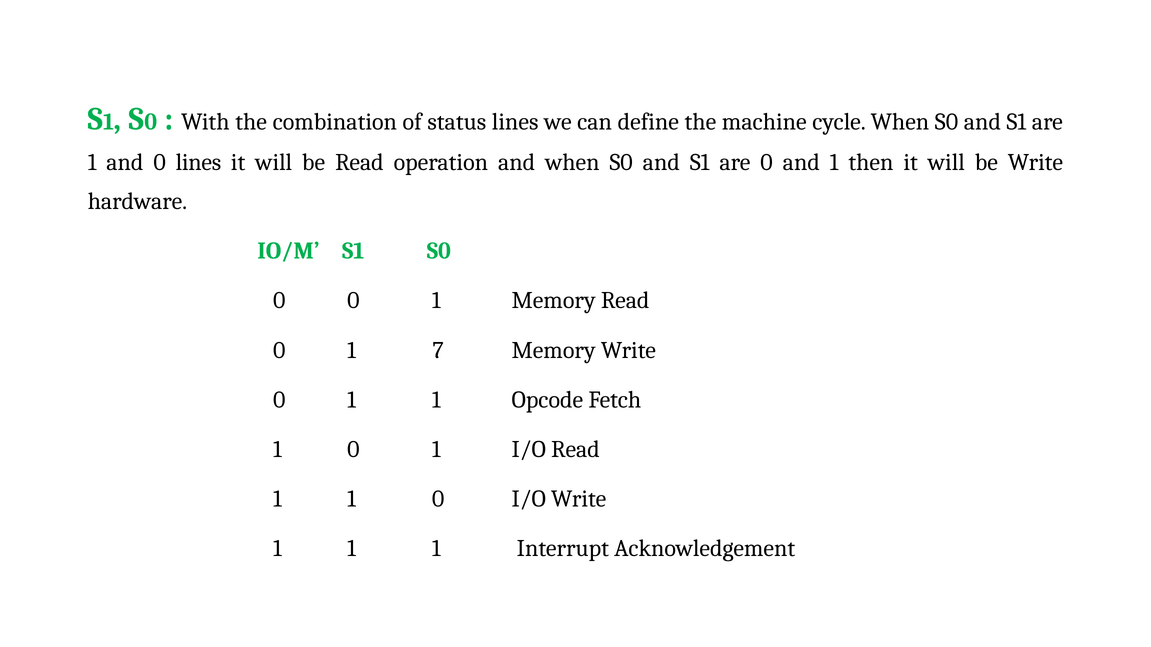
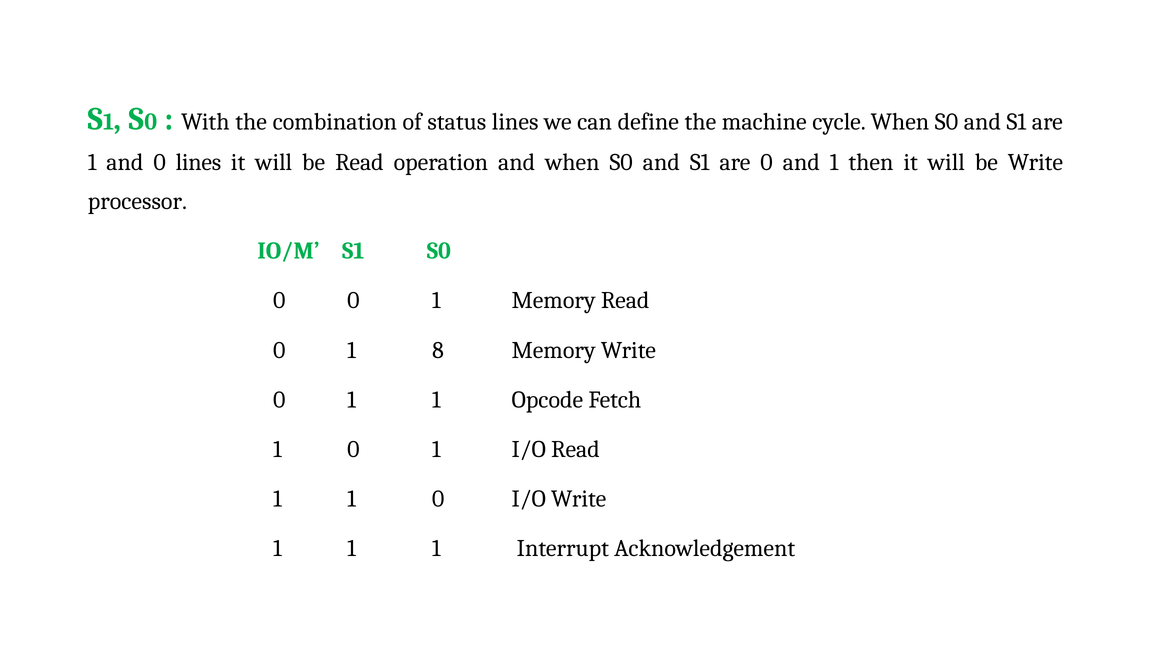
hardware: hardware -> processor (137, 201)
7: 7 -> 8 (438, 350)
